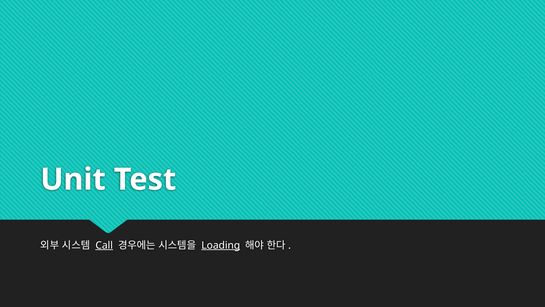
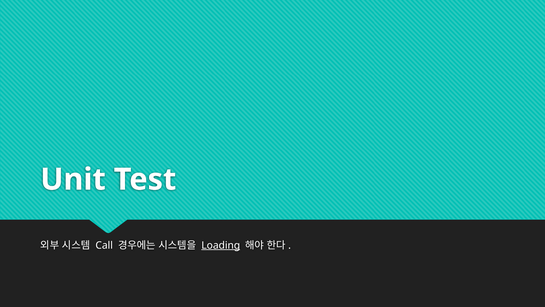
Call underline: present -> none (104, 245)
